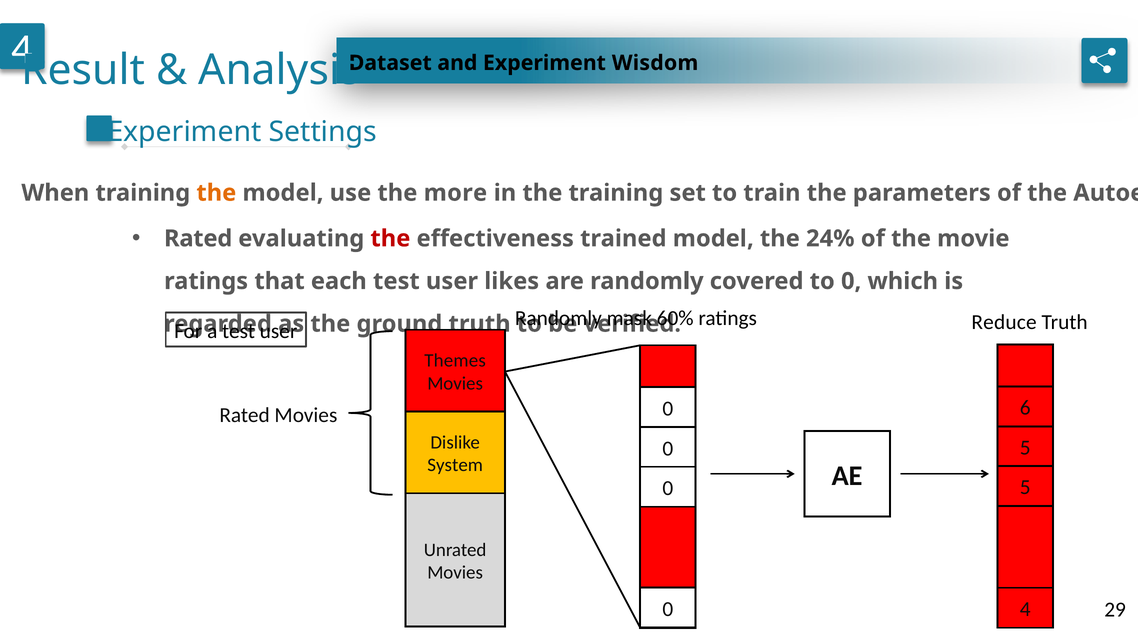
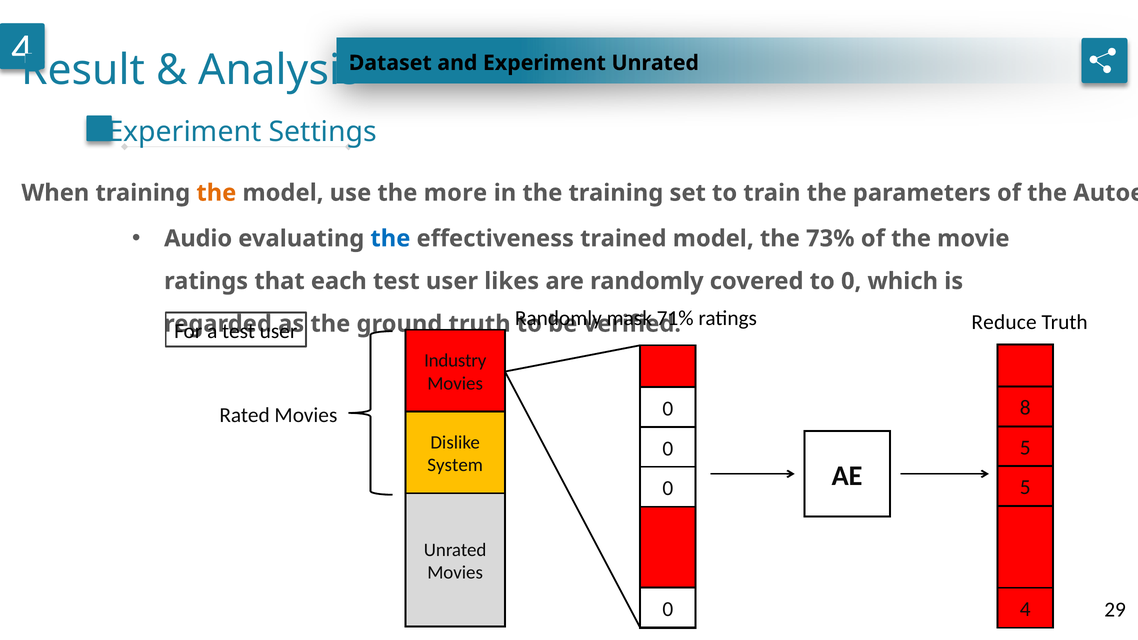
Experiment Wisdom: Wisdom -> Unrated (655, 63)
Rated: Rated -> Audio (198, 239)
the colour: red -> blue (390, 239)
24%: 24% -> 73% (830, 239)
60%: 60% -> 71% (675, 318)
Themes: Themes -> Industry (455, 361)
6: 6 -> 8 (1025, 408)
